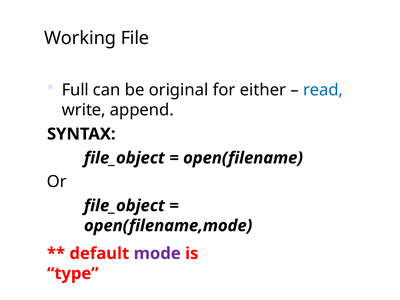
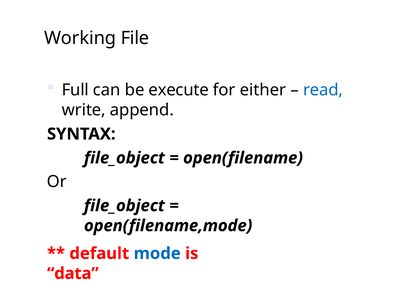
original: original -> execute (179, 90)
mode colour: purple -> blue (157, 253)
type: type -> data (73, 273)
